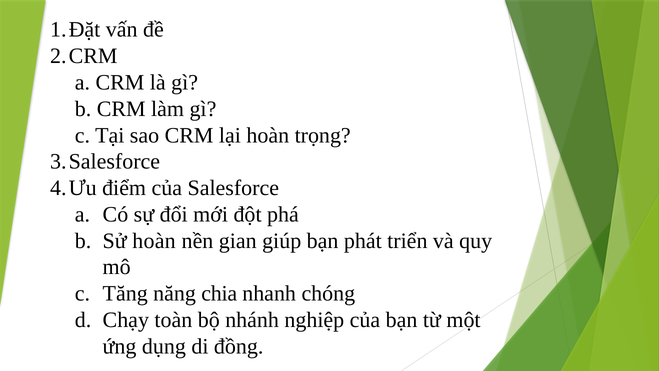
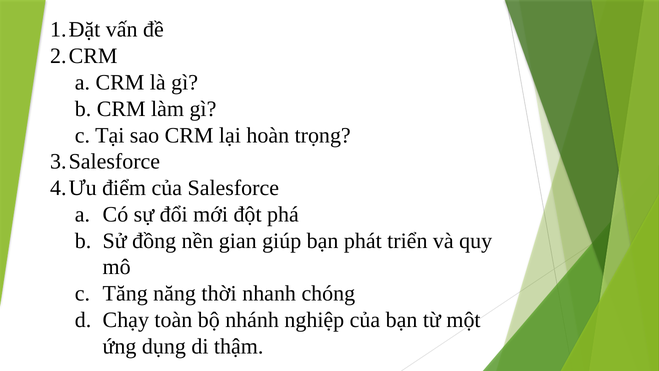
Sử hoàn: hoàn -> đồng (154, 241)
chia: chia -> thời (219, 293)
đồng: đồng -> thậm (239, 346)
